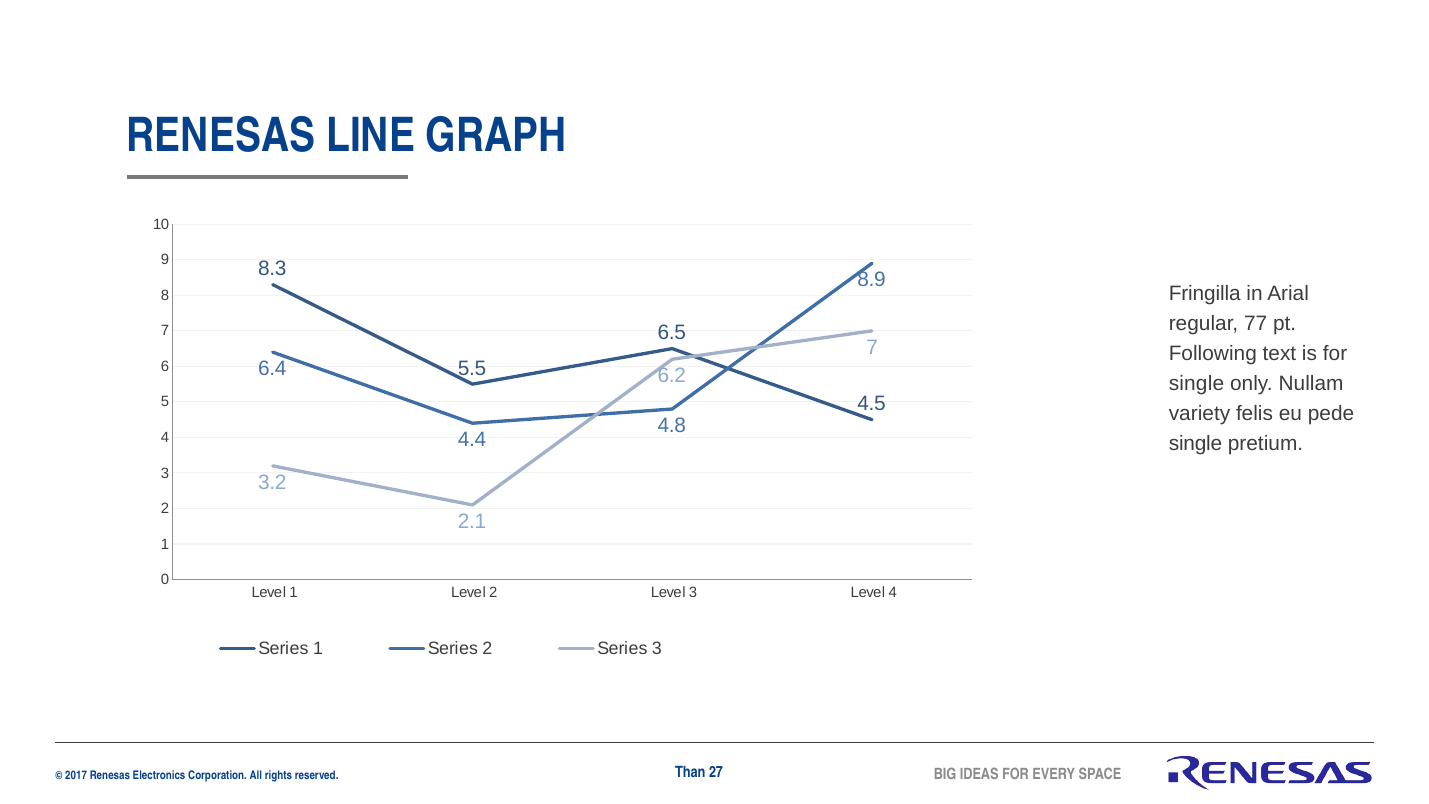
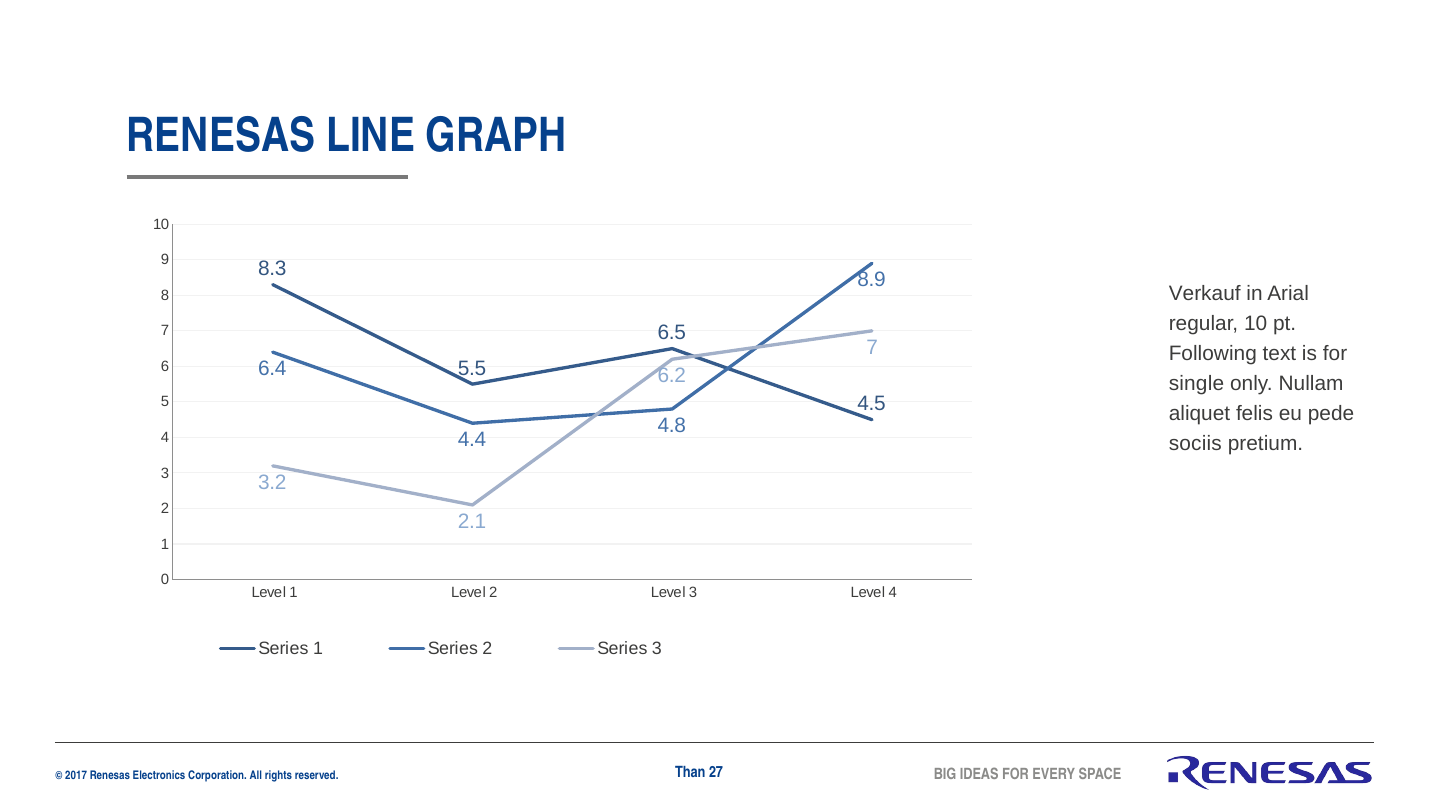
Fringilla: Fringilla -> Verkauf (1205, 293)
regular 77: 77 -> 10 (1256, 323)
variety: variety -> aliquet (1199, 413)
single: single -> sociis (1195, 443)
